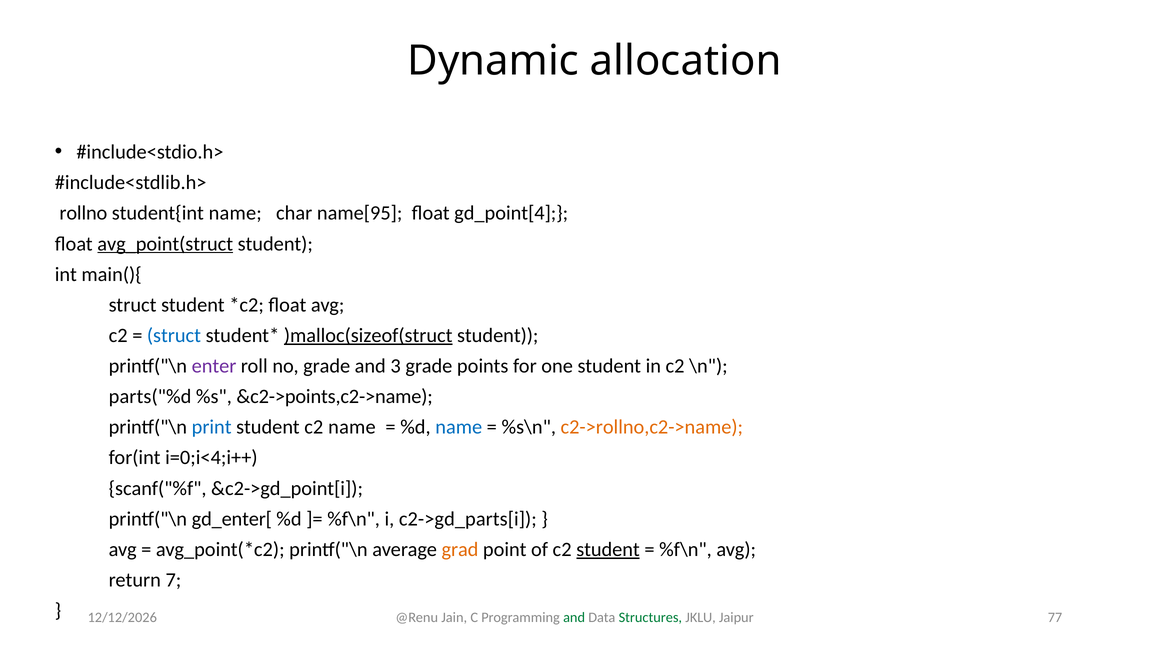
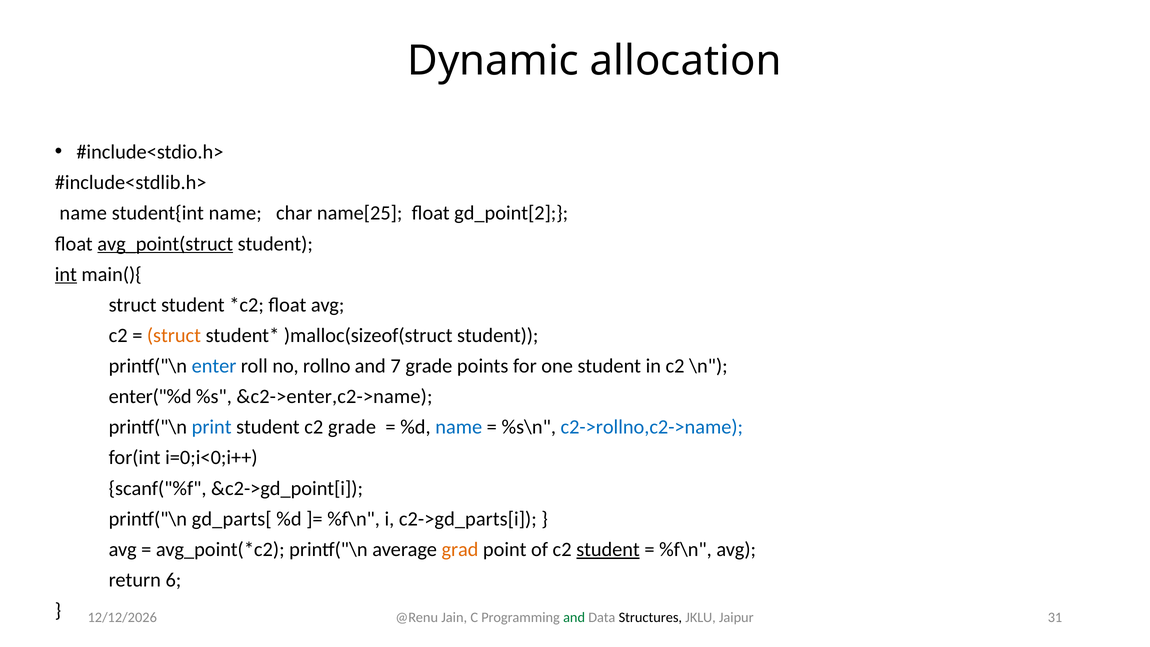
rollno: rollno -> name (83, 213)
name[95: name[95 -> name[25 (360, 213)
gd_point[4: gd_point[4 -> gd_point[2 (511, 213)
int underline: none -> present (66, 274)
struct colour: blue -> orange (174, 335)
)malloc(sizeof(struct underline: present -> none (368, 335)
enter colour: purple -> blue (214, 366)
no grade: grade -> rollno (327, 366)
3: 3 -> 7 (396, 366)
parts("%d: parts("%d -> enter("%d (150, 397)
&c2->points,c2->name: &c2->points,c2->name -> &c2->enter,c2->name (334, 397)
c2 name: name -> grade (352, 427)
c2->rollno,c2->name colour: orange -> blue (652, 427)
i=0;i<4;i++: i=0;i<4;i++ -> i=0;i<0;i++ (211, 458)
gd_enter[: gd_enter[ -> gd_parts[ (232, 519)
7: 7 -> 6 (173, 580)
Structures colour: green -> black (650, 618)
77: 77 -> 31 (1055, 618)
